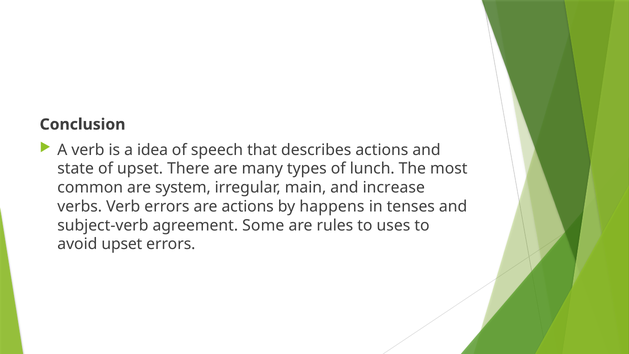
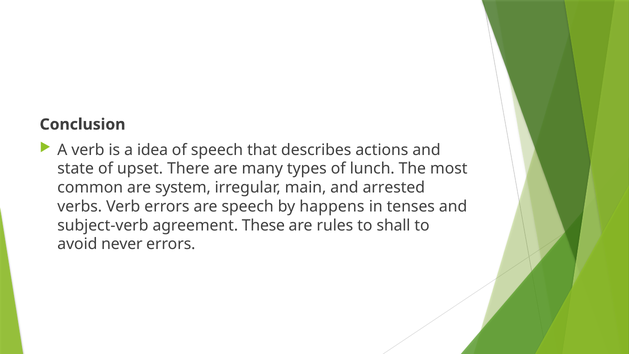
increase: increase -> arrested (394, 188)
are actions: actions -> speech (248, 206)
Some: Some -> These (263, 225)
uses: uses -> shall (394, 225)
avoid upset: upset -> never (122, 244)
